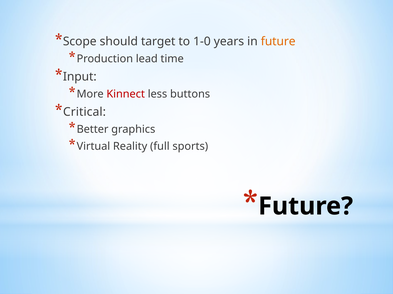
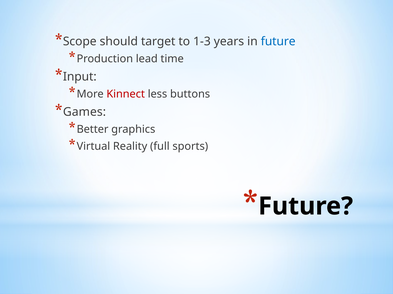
1-0: 1-0 -> 1-3 (202, 41)
future colour: orange -> blue (278, 41)
Critical: Critical -> Games (84, 112)
